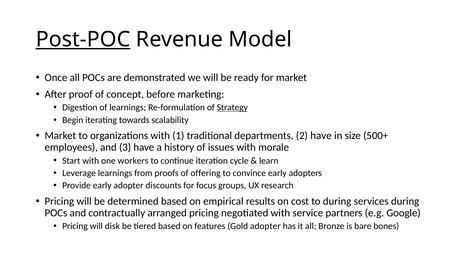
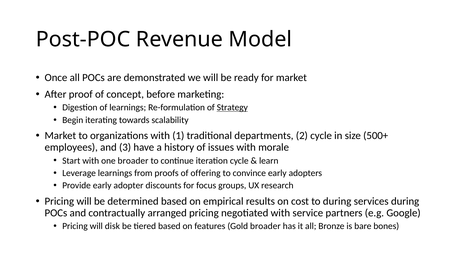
Post-POC underline: present -> none (83, 39)
2 have: have -> cycle (321, 136)
one workers: workers -> broader (133, 161)
Gold adopter: adopter -> broader (265, 226)
